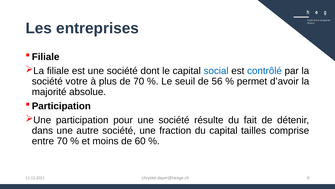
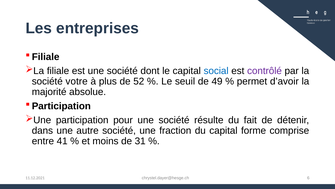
contrôlé colour: blue -> purple (265, 71)
de 70: 70 -> 52 (139, 81)
56: 56 -> 49 (217, 81)
tailles: tailles -> forme (254, 130)
entre 70: 70 -> 41 (62, 141)
60: 60 -> 31 (140, 141)
